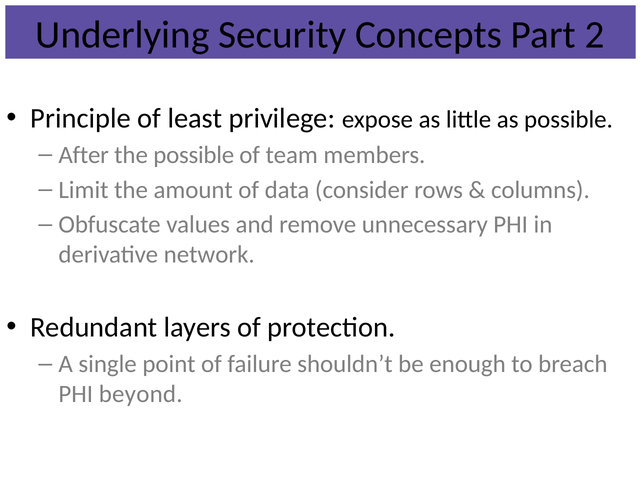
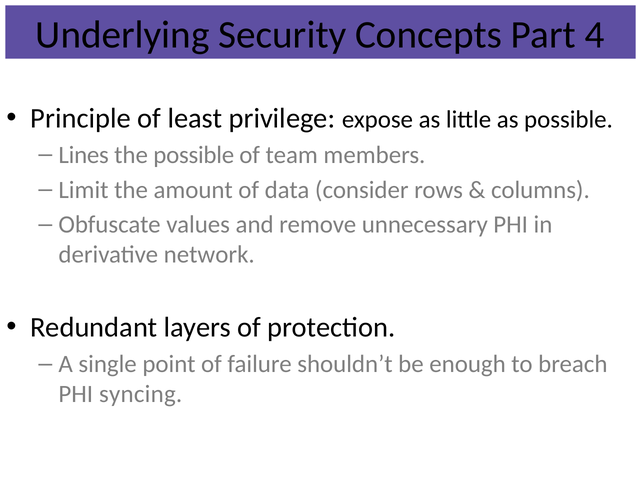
2: 2 -> 4 (595, 35)
After: After -> Lines (84, 155)
beyond: beyond -> syncing (141, 395)
